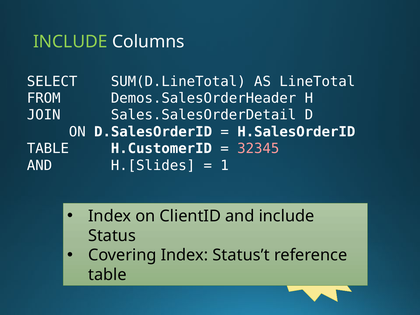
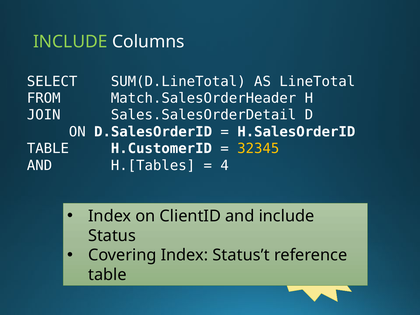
Demos.SalesOrderHeader: Demos.SalesOrderHeader -> Match.SalesOrderHeader (204, 98)
32345 colour: pink -> yellow (258, 149)
H.[Slides: H.[Slides -> H.[Tables (153, 165)
1: 1 -> 4 (225, 165)
